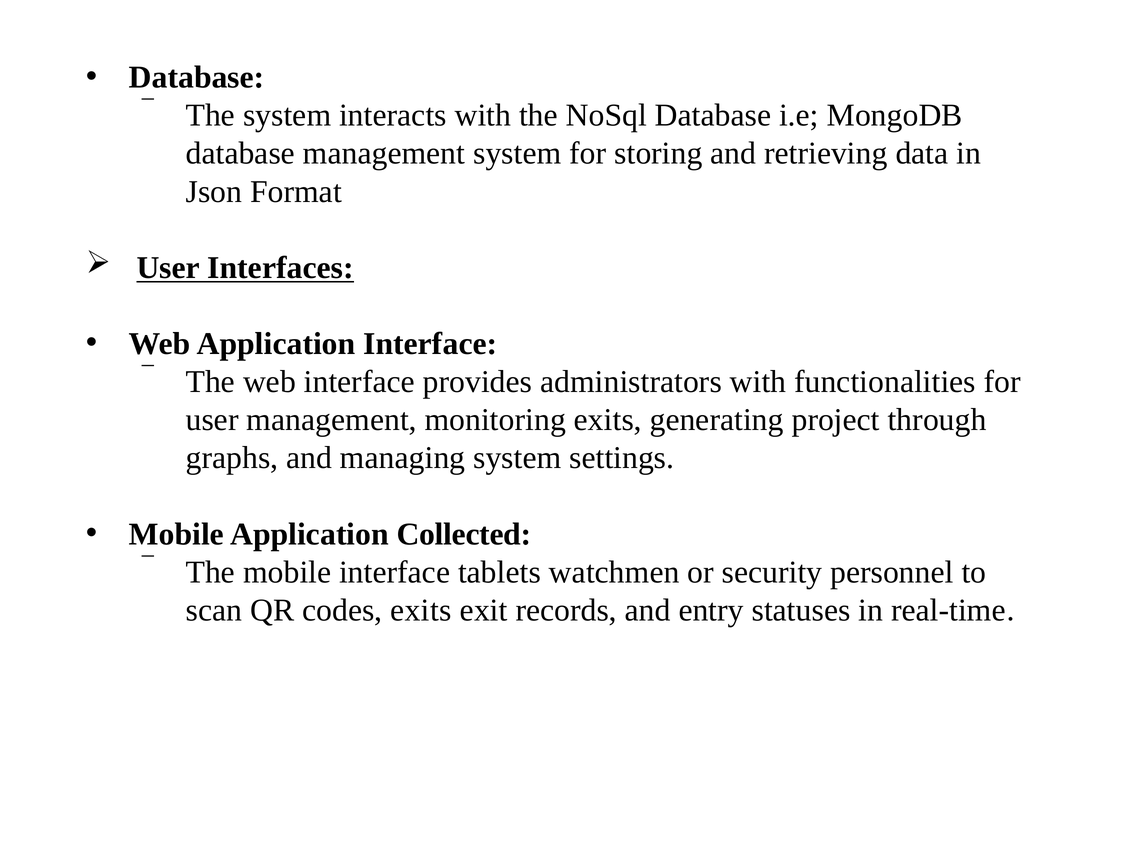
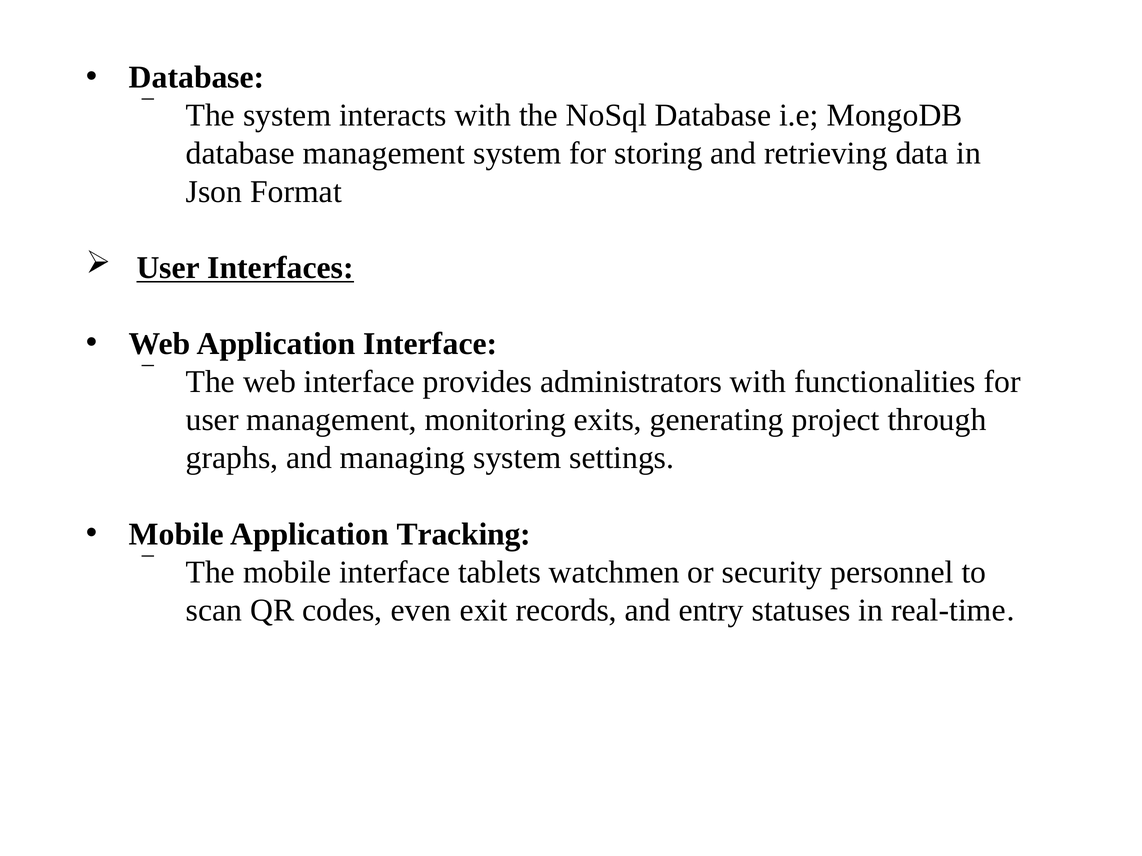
Collected: Collected -> Tracking (464, 534)
codes exits: exits -> even (421, 611)
